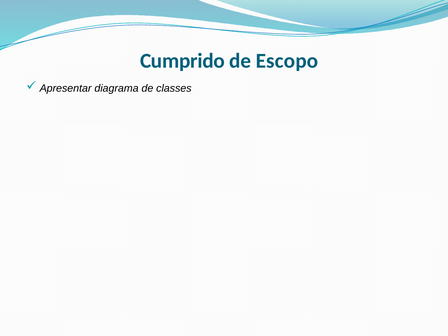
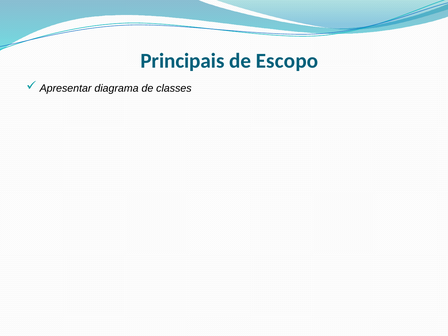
Cumprido: Cumprido -> Principais (182, 61)
